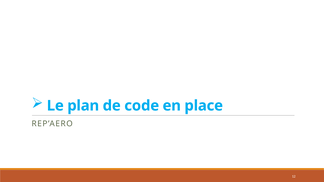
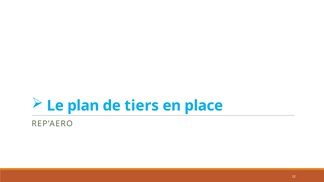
code: code -> tiers (142, 106)
